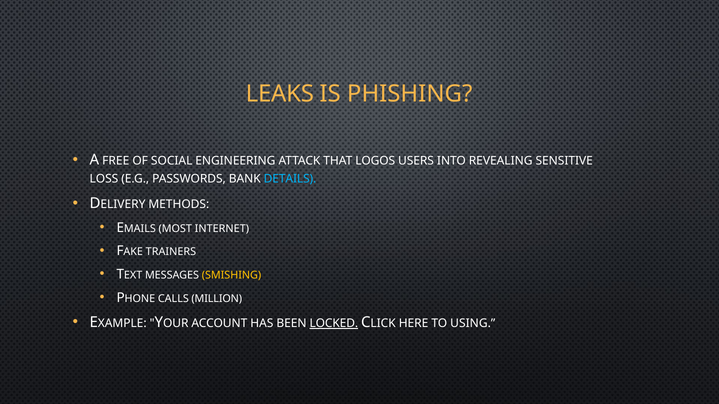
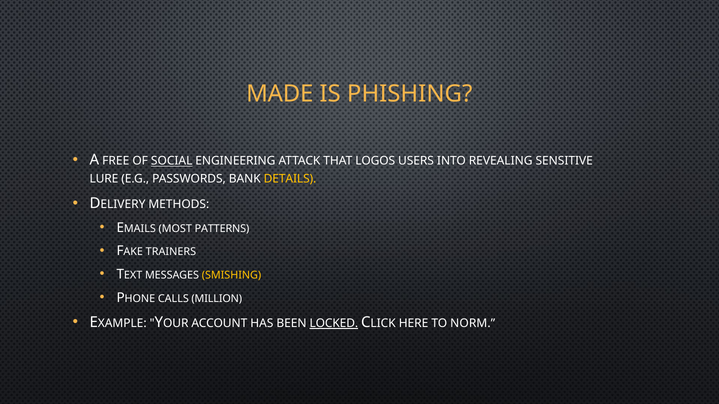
LEAKS: LEAKS -> MADE (280, 94)
SOCIAL underline: none -> present (172, 161)
LOSS: LOSS -> LURE (104, 179)
DETAILS colour: light blue -> yellow (290, 179)
INTERNET: INTERNET -> PATTERNS (222, 229)
USING: USING -> NORM (473, 324)
